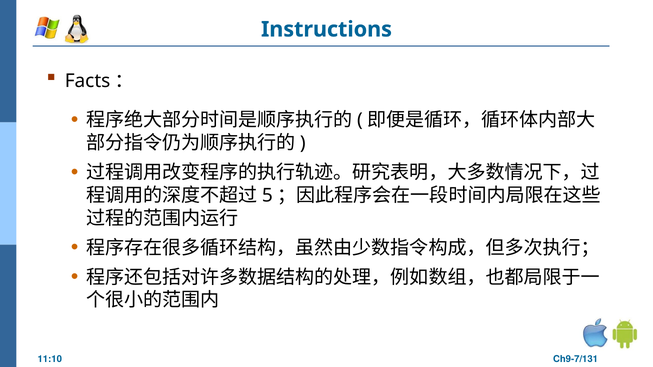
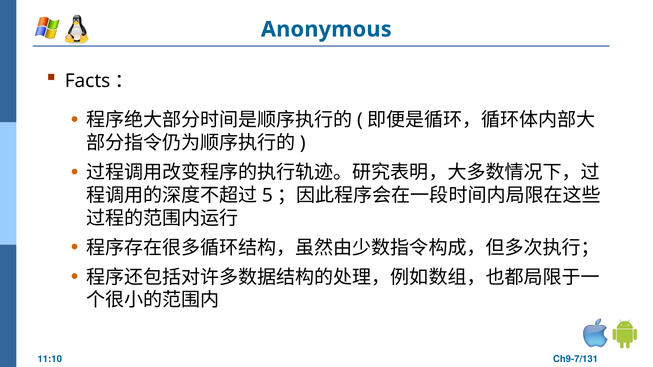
Instructions: Instructions -> Anonymous (326, 29)
